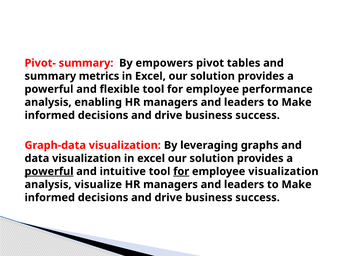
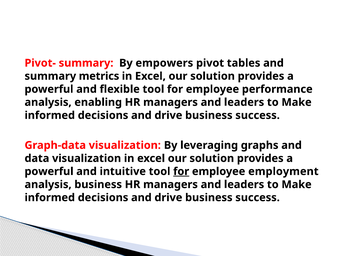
powerful underline: present -> none (49, 172)
employee visualization: visualization -> employment (283, 172)
analysis visualize: visualize -> business (98, 185)
